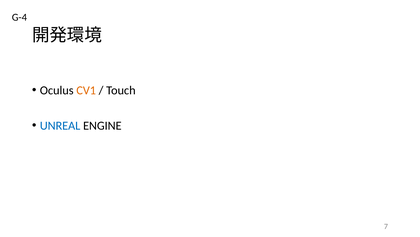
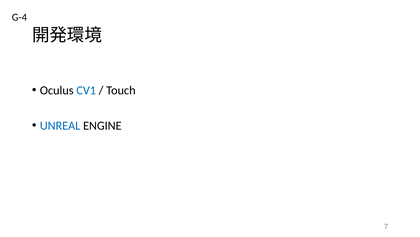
CV1 colour: orange -> blue (86, 90)
